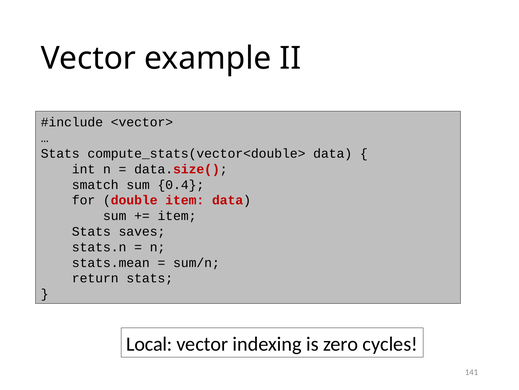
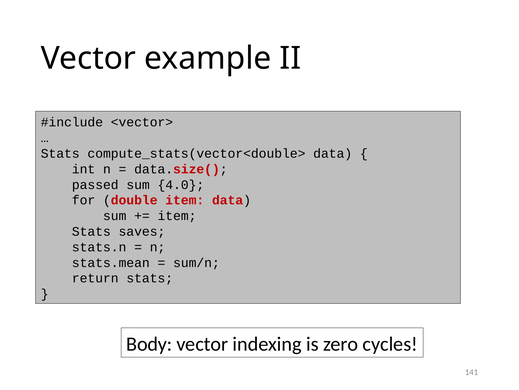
smatch: smatch -> passed (95, 184)
0.4: 0.4 -> 4.0 (181, 184)
Local: Local -> Body (149, 343)
